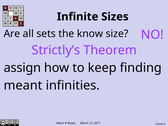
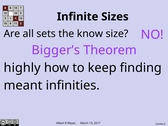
Strictly’s: Strictly’s -> Bigger’s (56, 50)
assign: assign -> highly (22, 68)
